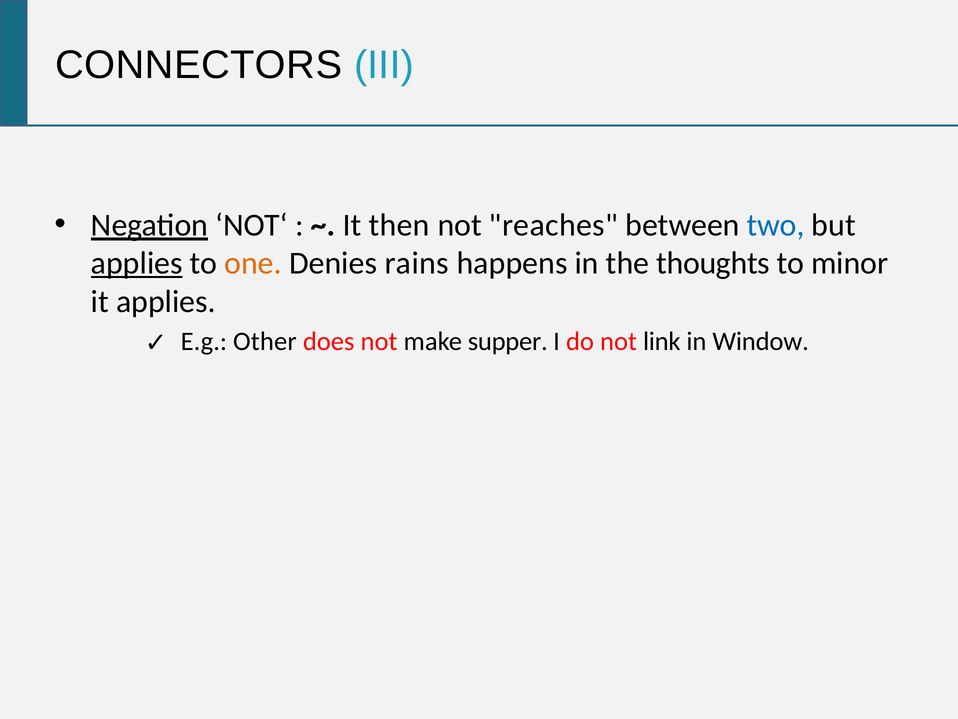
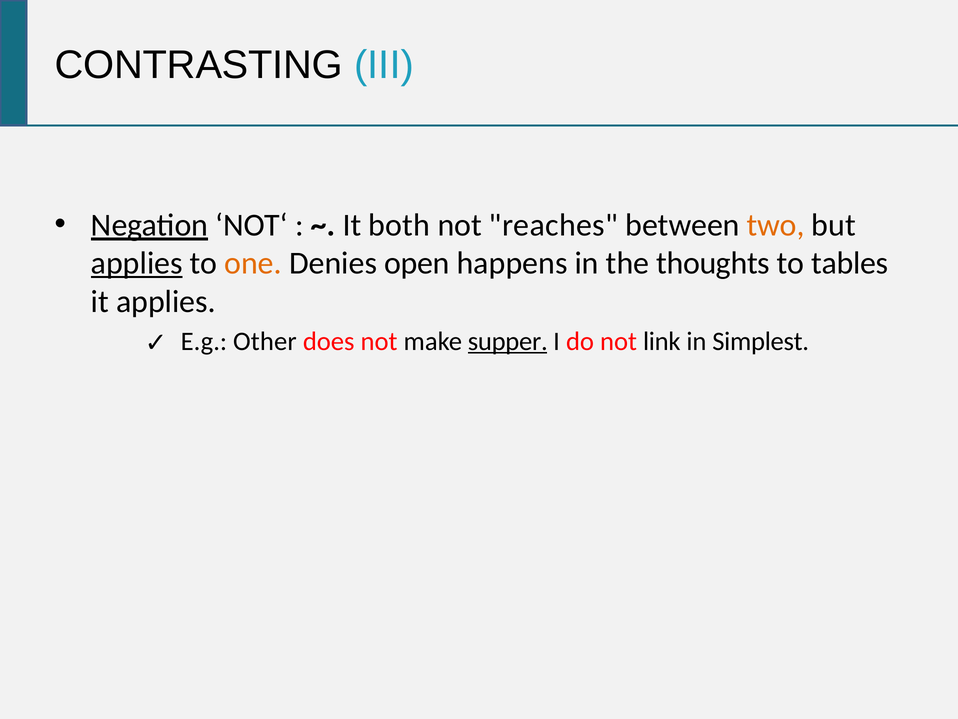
CONNECTORS: CONNECTORS -> CONTRASTING (199, 65)
then: then -> both (399, 225)
two colour: blue -> orange (776, 225)
rains: rains -> open (417, 263)
minor: minor -> tables (850, 263)
supper underline: none -> present (508, 341)
Window: Window -> Simplest (761, 341)
